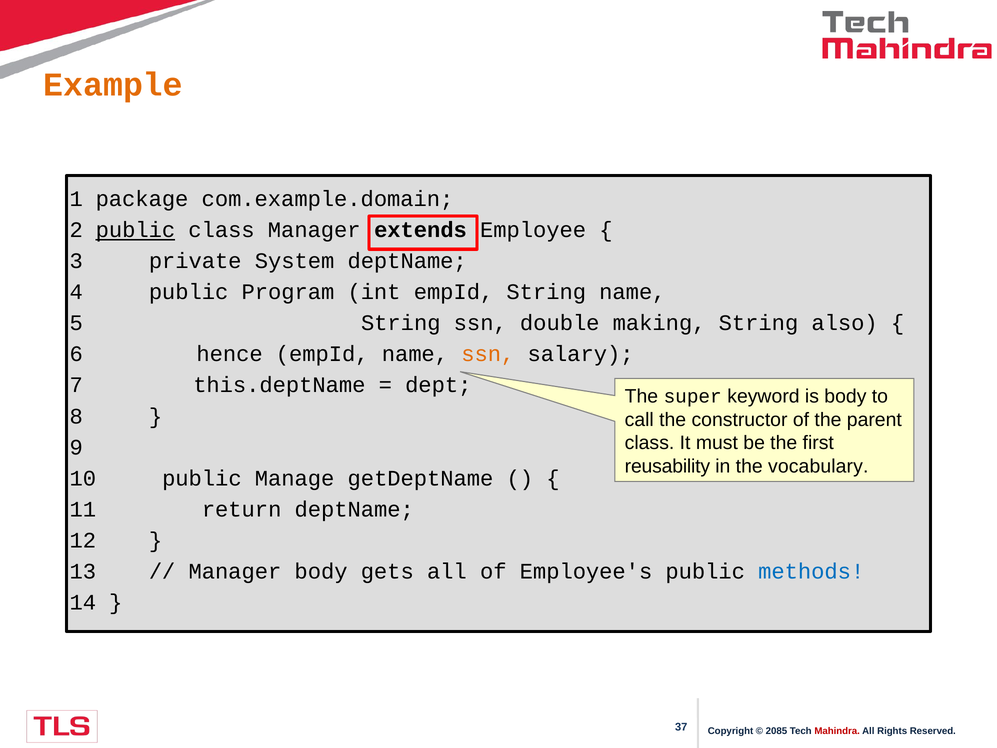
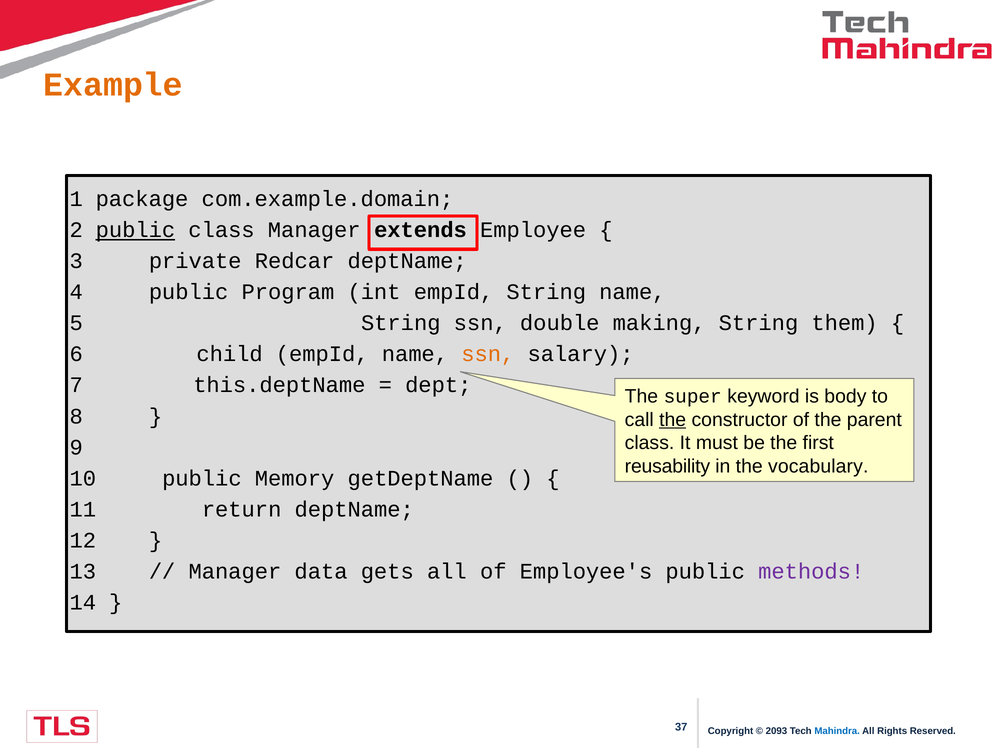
System: System -> Redcar (295, 261)
also: also -> them (845, 323)
hence: hence -> child (230, 354)
the underline: none -> present (673, 419)
Manage: Manage -> Memory (295, 478)
Manager body: body -> data (321, 571)
methods colour: blue -> purple (811, 571)
2085: 2085 -> 2093 (776, 731)
Mahindra colour: red -> blue (837, 731)
